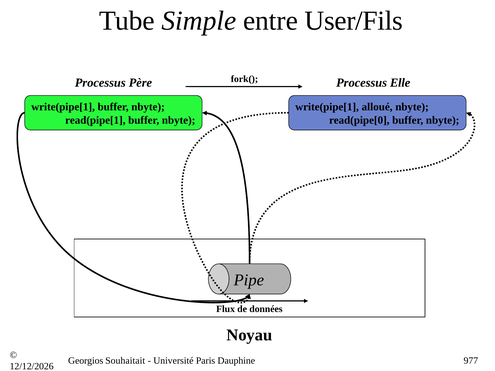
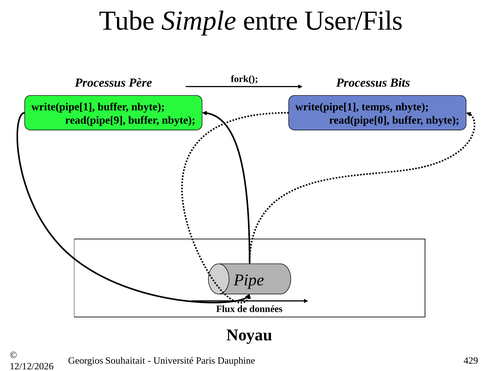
Elle: Elle -> Bits (400, 83)
alloué: alloué -> temps (377, 107)
read(pipe[1: read(pipe[1 -> read(pipe[9 (95, 120)
977: 977 -> 429 (471, 361)
